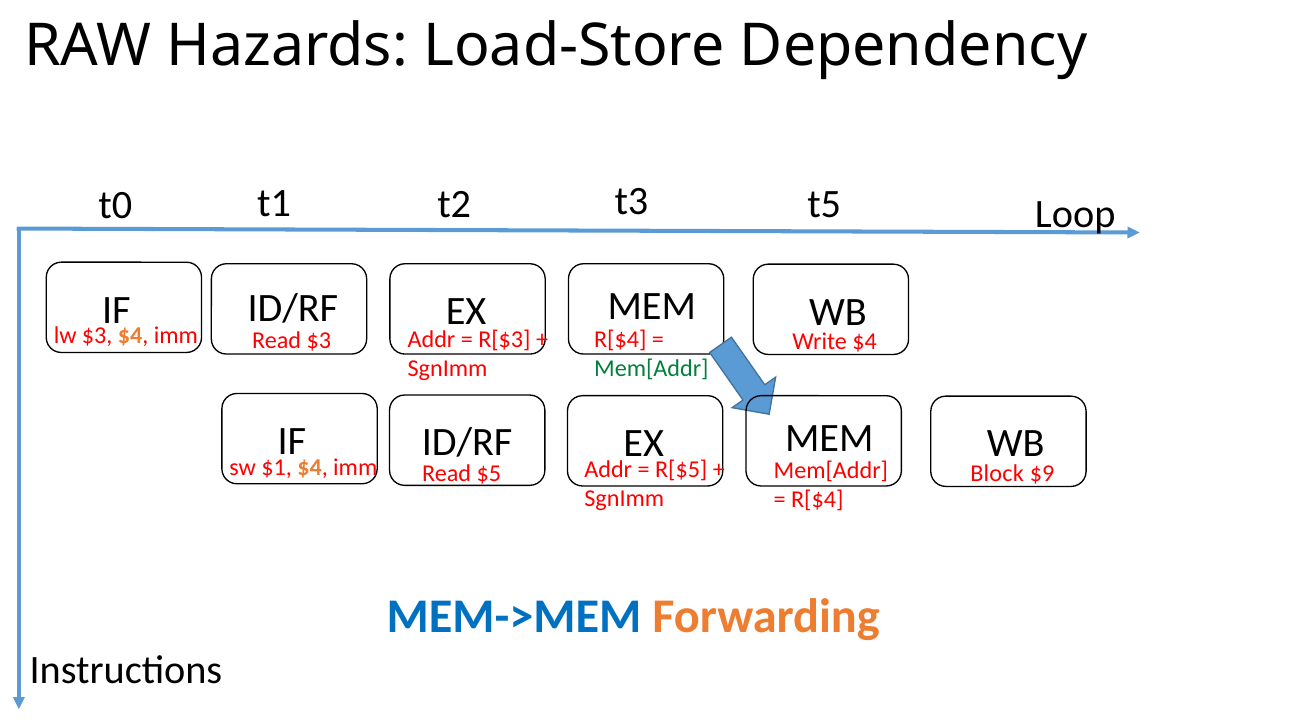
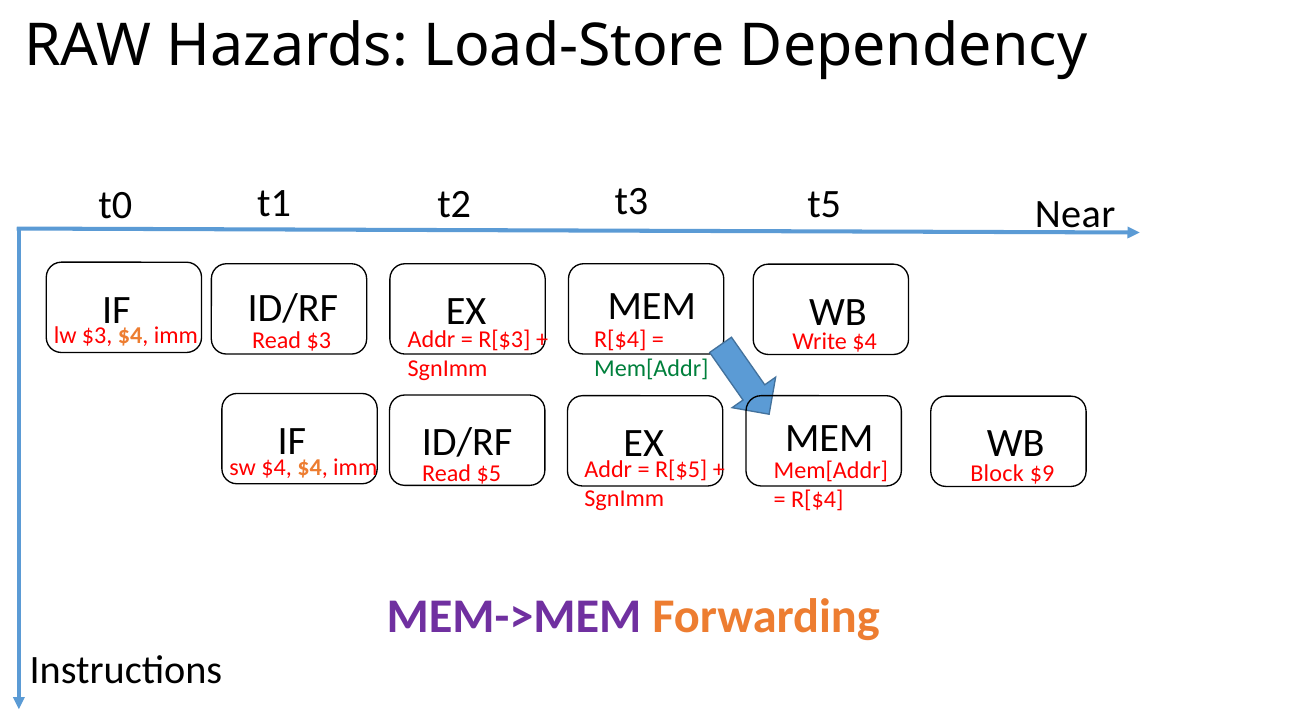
Loop: Loop -> Near (1075, 214)
sw $1: $1 -> $4 (277, 467)
MEM->MEM colour: blue -> purple (514, 617)
